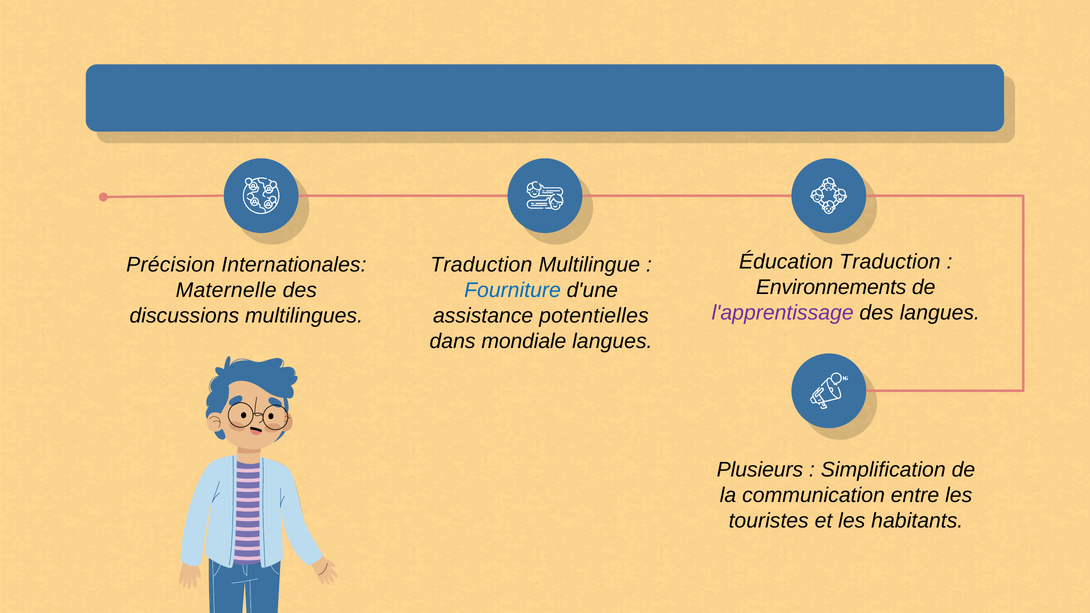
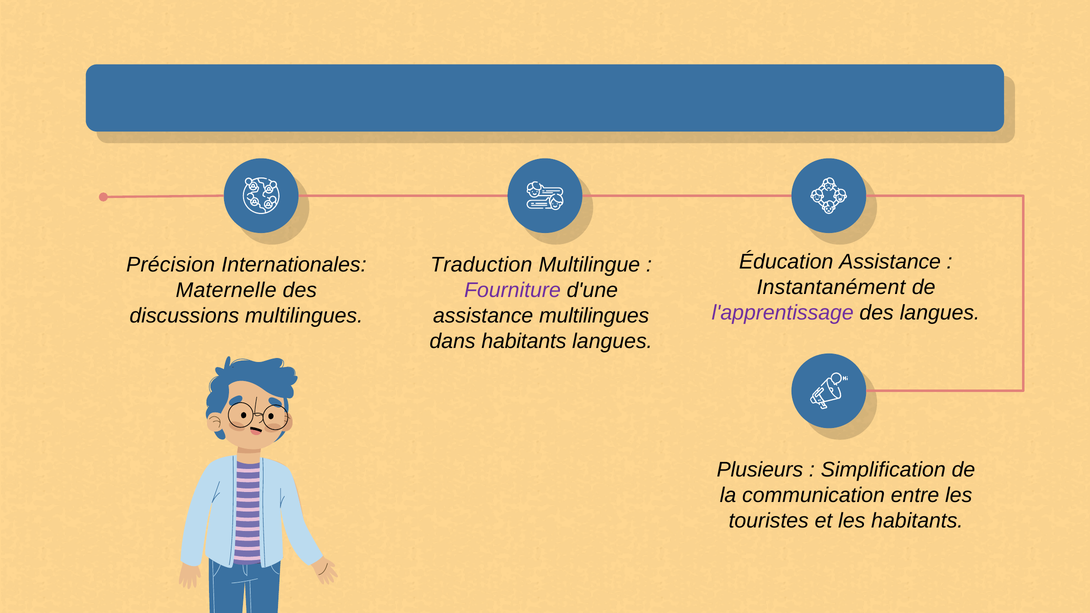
Éducation Traduction: Traduction -> Assistance (890, 262)
Environnements: Environnements -> Instantanément (831, 287)
Fourniture colour: blue -> purple (512, 290)
assistance potentielles: potentielles -> multilingues (594, 316)
dans mondiale: mondiale -> habitants (524, 341)
